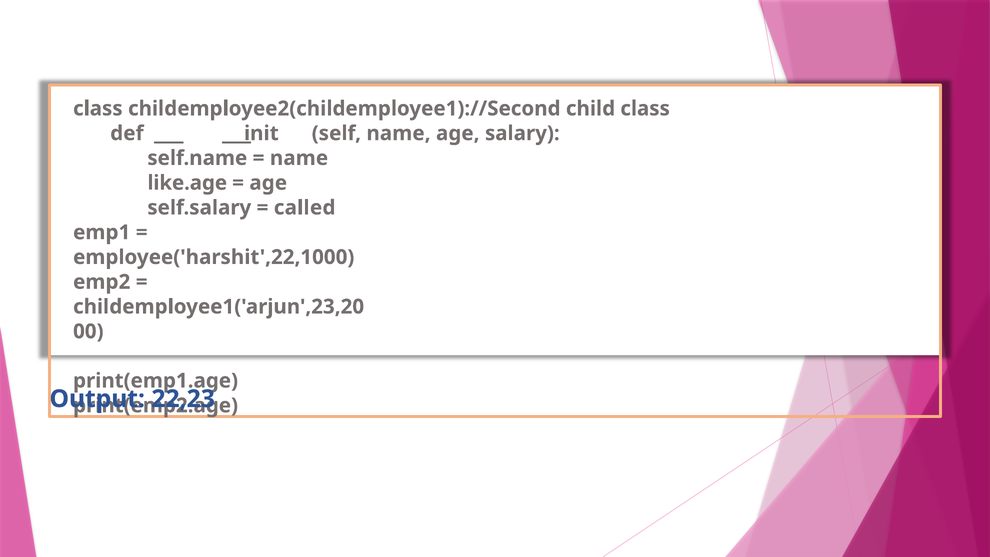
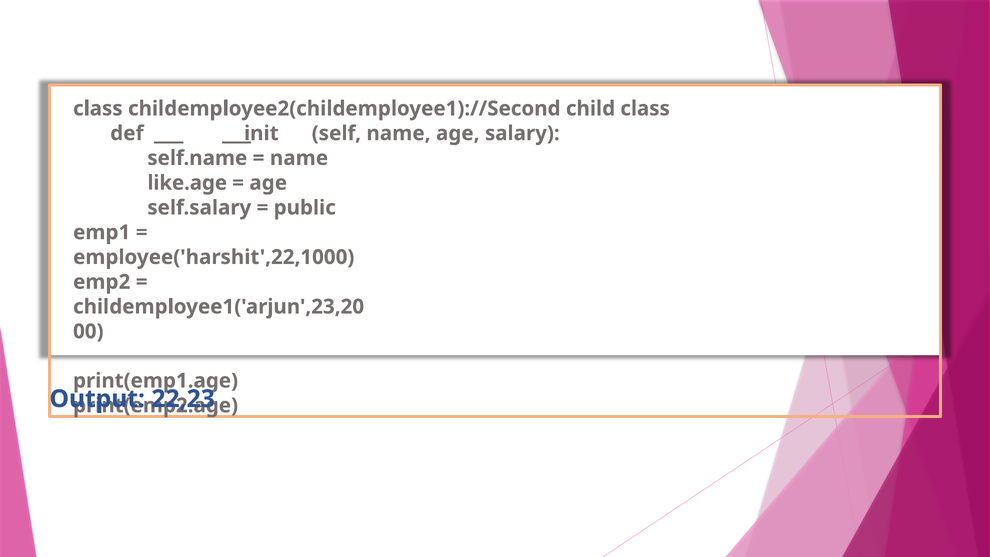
called: called -> public (305, 208)
